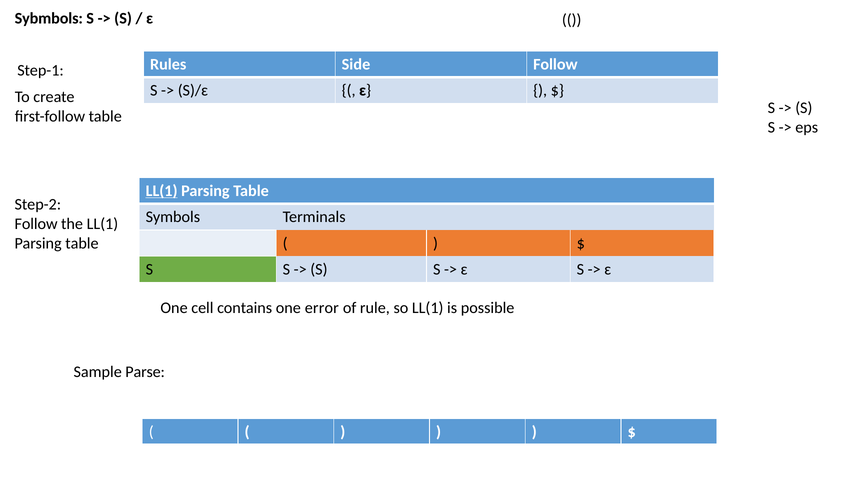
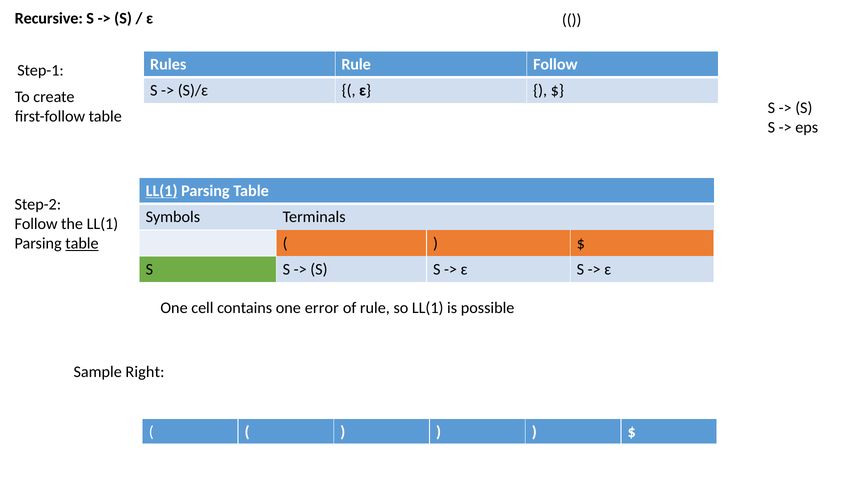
Sybmbols: Sybmbols -> Recursive (49, 18)
Rules Side: Side -> Rule (356, 64)
table underline: none -> present (82, 243)
Parse: Parse -> Right (145, 372)
